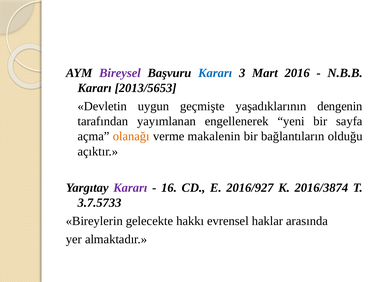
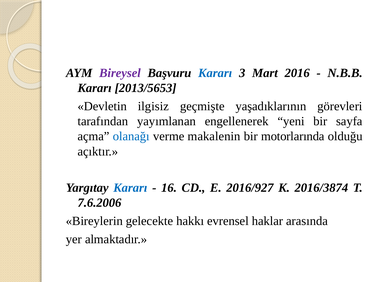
uygun: uygun -> ilgisiz (153, 106)
dengenin: dengenin -> görevleri (340, 106)
olanağı colour: orange -> blue (131, 136)
bağlantıların: bağlantıların -> motorlarında (293, 136)
Kararı colour: purple -> blue (130, 187)
3.7.5733: 3.7.5733 -> 7.6.2006 (99, 202)
